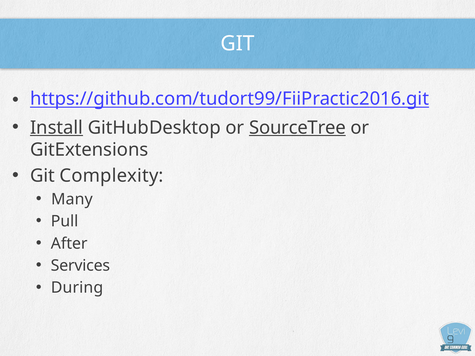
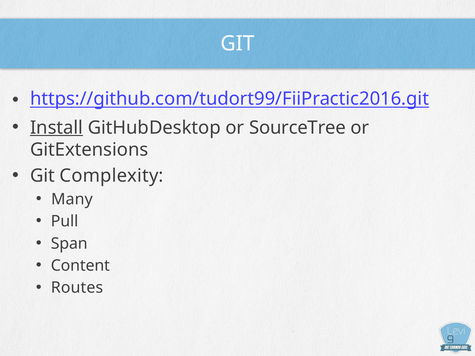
SourceTree underline: present -> none (297, 128)
After: After -> Span (69, 244)
Services: Services -> Content (80, 266)
During: During -> Routes (77, 288)
